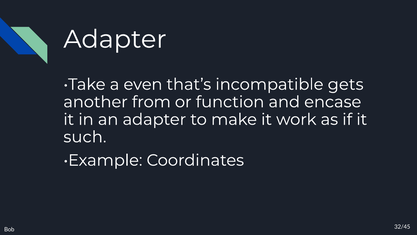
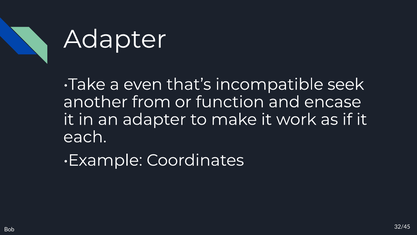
gets: gets -> seek (346, 84)
such: such -> each (85, 137)
